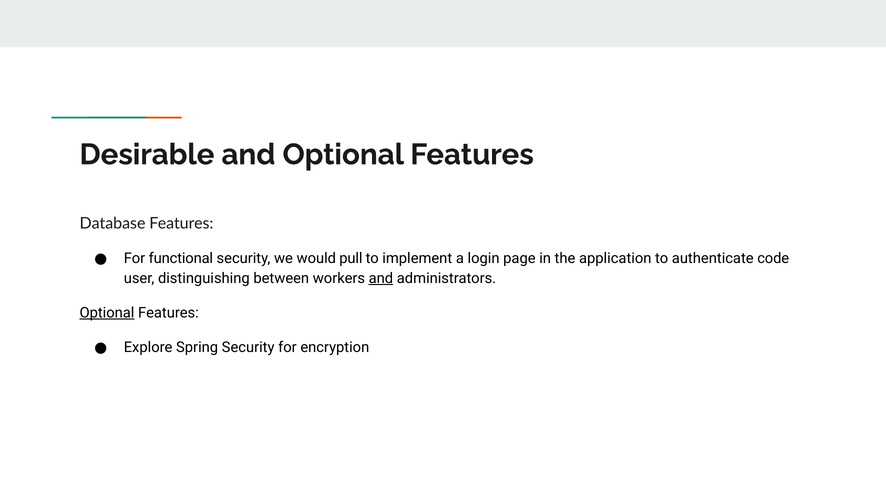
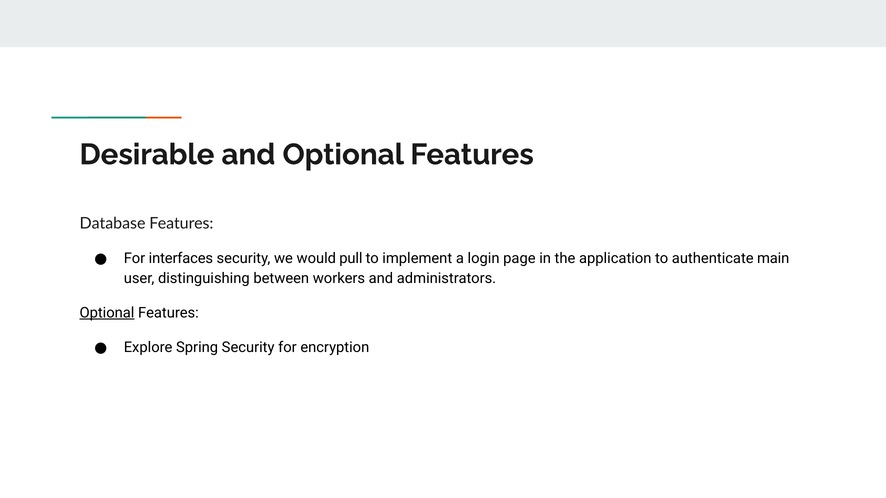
functional: functional -> interfaces (181, 259)
code: code -> main (773, 259)
and underline: present -> none (381, 278)
